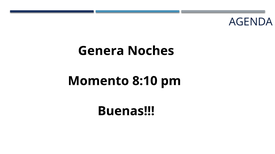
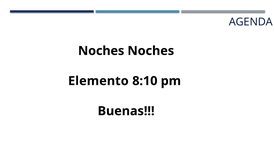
Genera: Genera -> Noches (101, 51)
Momento: Momento -> Elemento (98, 81)
